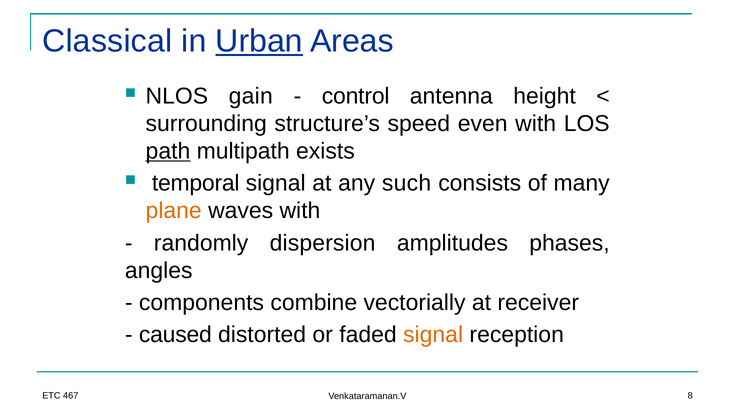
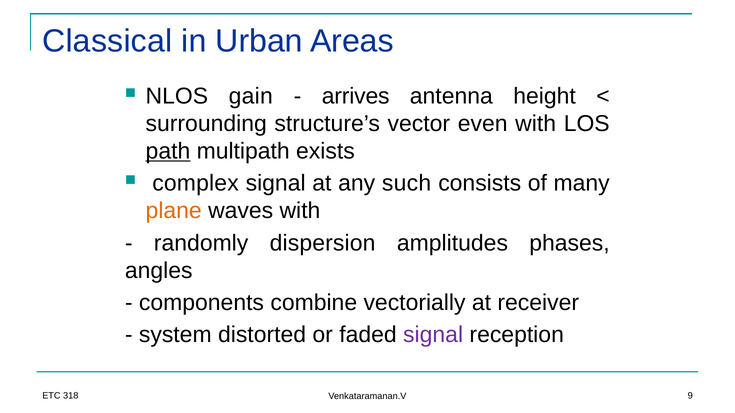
Urban underline: present -> none (259, 41)
control: control -> arrives (356, 96)
speed: speed -> vector (419, 124)
temporal: temporal -> complex (196, 184)
caused: caused -> system (175, 335)
signal colour: orange -> purple (433, 335)
467: 467 -> 318 (71, 396)
8: 8 -> 9 (690, 396)
